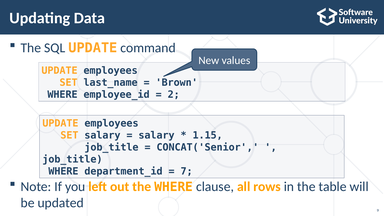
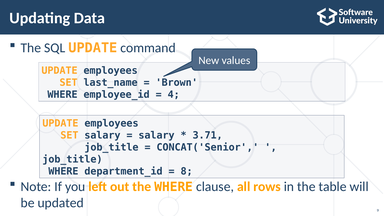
2: 2 -> 4 (174, 94)
1.15: 1.15 -> 3.71 (208, 135)
7: 7 -> 8 (187, 171)
